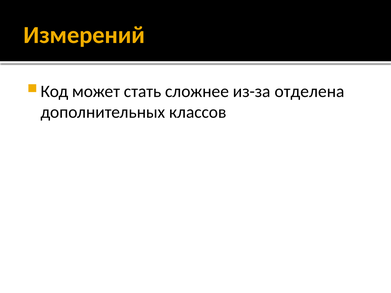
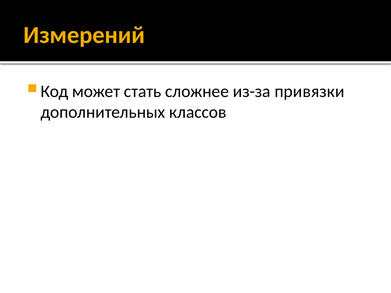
отделена: отделена -> привязки (310, 91)
